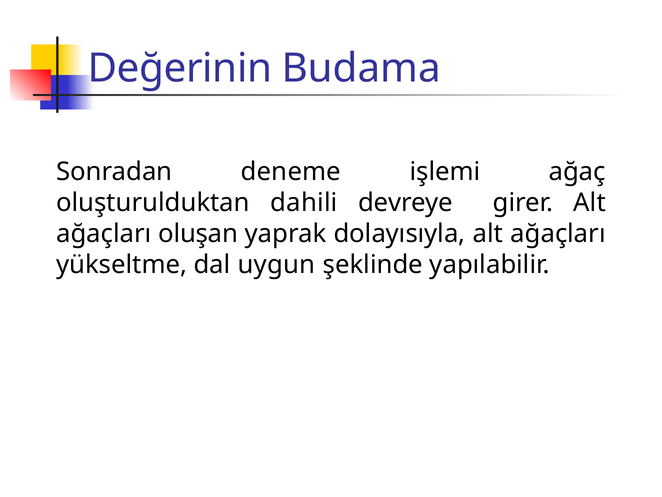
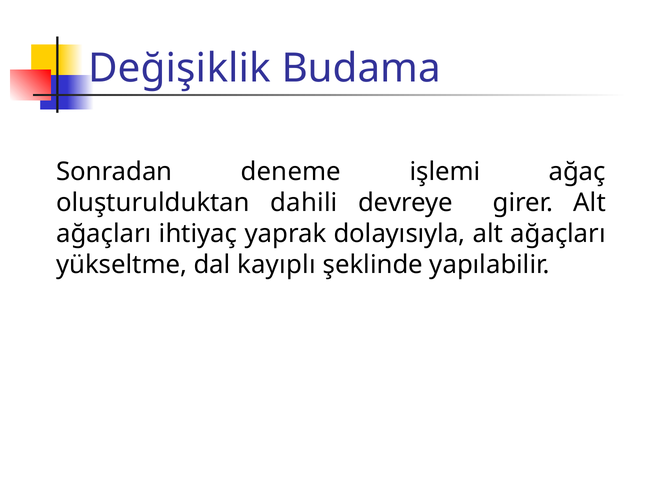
Değerinin: Değerinin -> Değişiklik (180, 68)
oluşan: oluşan -> ihtiyaç (198, 234)
uygun: uygun -> kayıplı (277, 265)
